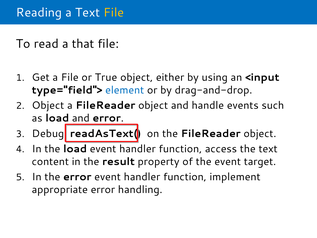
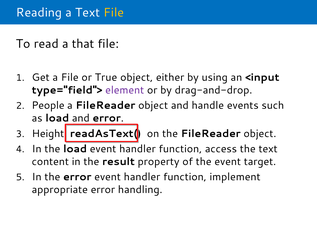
element colour: blue -> purple (125, 90)
Object: Object -> People (48, 105)
Debug: Debug -> Height (48, 133)
